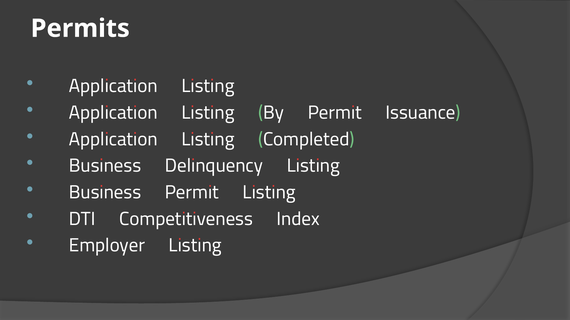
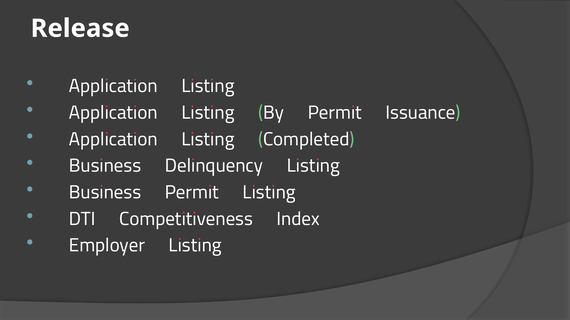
Permits: Permits -> Release (80, 28)
